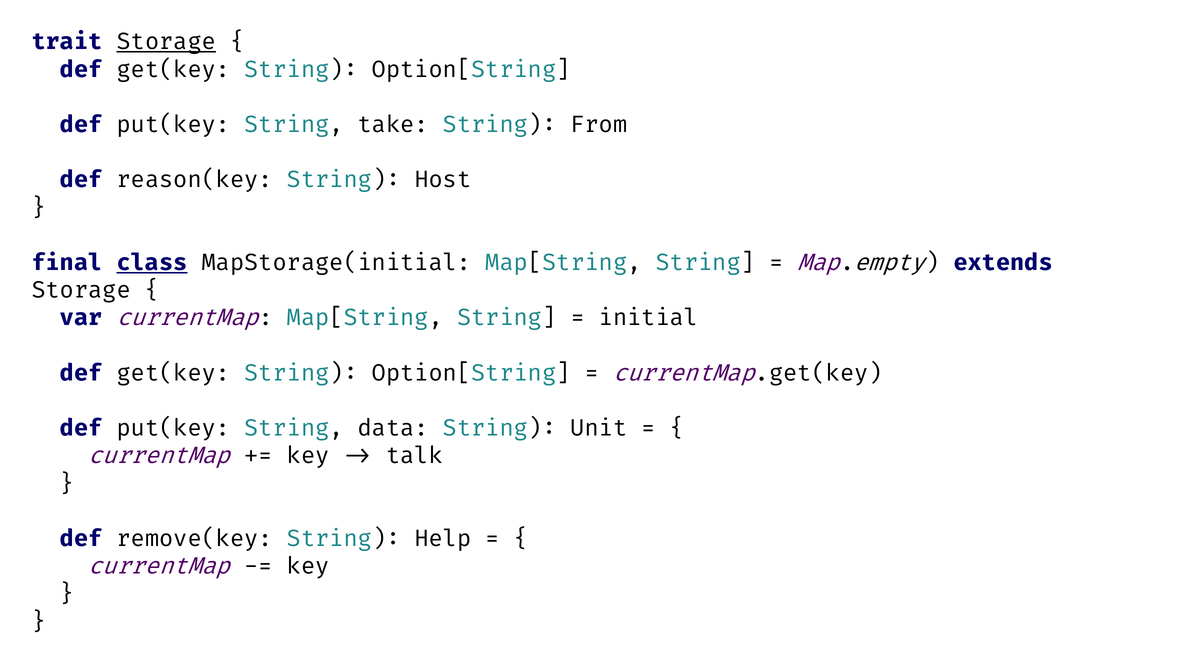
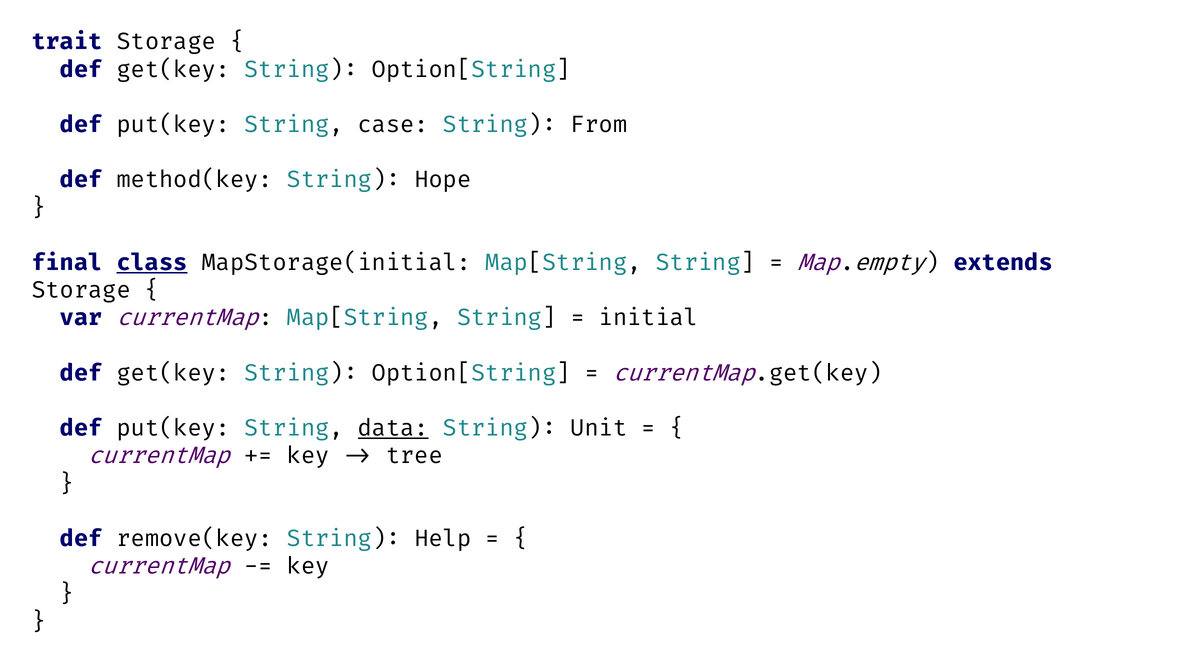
Storage underline: present -> none (166, 42)
take: take -> case (393, 125)
reason(key: reason(key -> method(key (195, 180)
Host: Host -> Hope (443, 180)
data underline: none -> present (393, 428)
talk: talk -> tree (414, 456)
